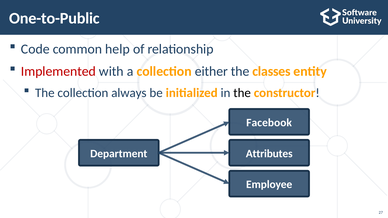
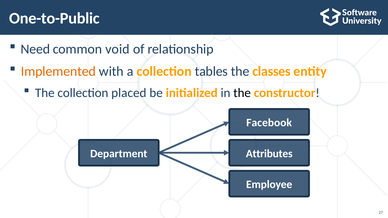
Code: Code -> Need (35, 49)
help: help -> void (117, 49)
Implemented colour: red -> orange (58, 71)
either: either -> tables (211, 71)
always: always -> placed (129, 93)
